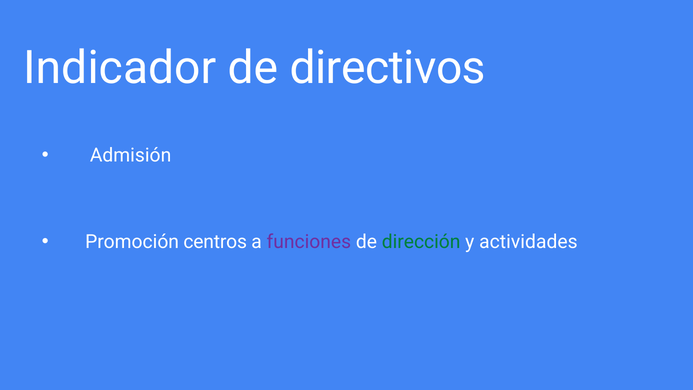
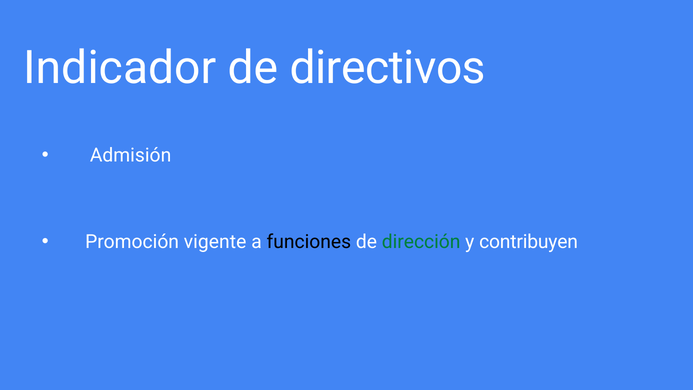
centros: centros -> vigente (215, 242)
funciones colour: purple -> black (309, 242)
actividades: actividades -> contribuyen (529, 242)
